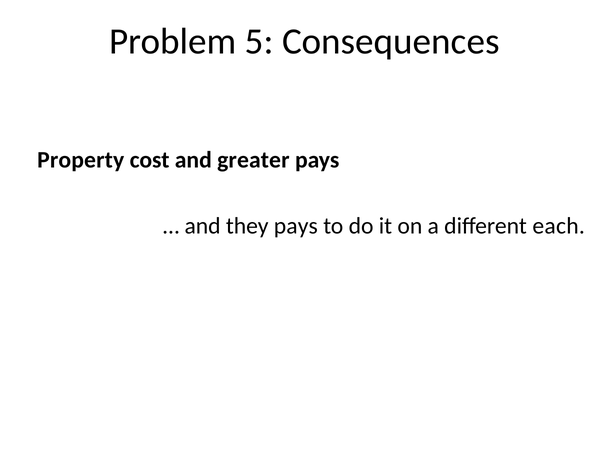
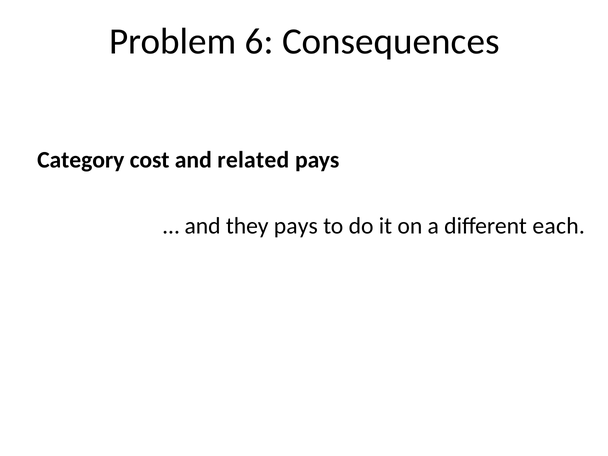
5: 5 -> 6 (259, 41)
Property: Property -> Category (81, 160)
greater: greater -> related (253, 160)
